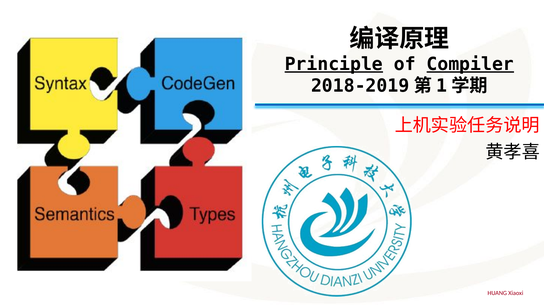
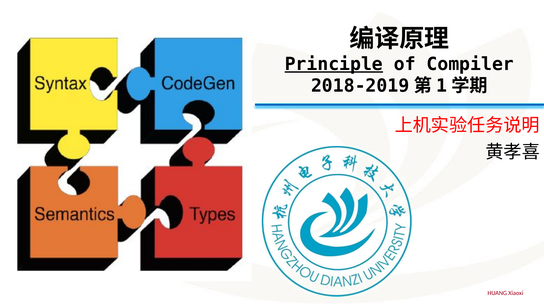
Compiler underline: present -> none (470, 64)
